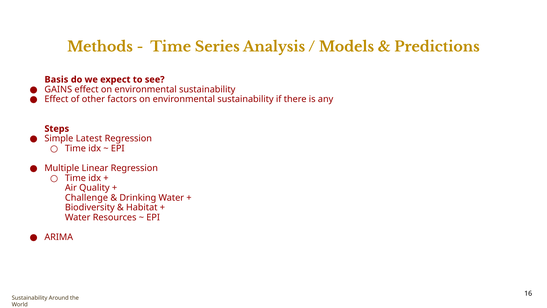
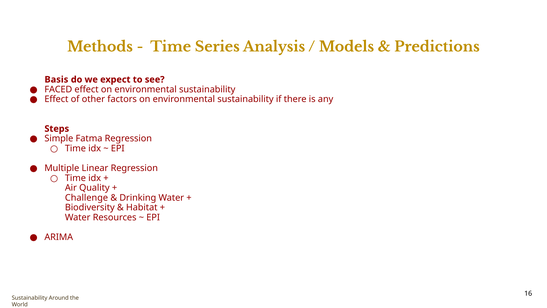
GAINS: GAINS -> FACED (58, 89)
Latest: Latest -> Fatma (89, 138)
